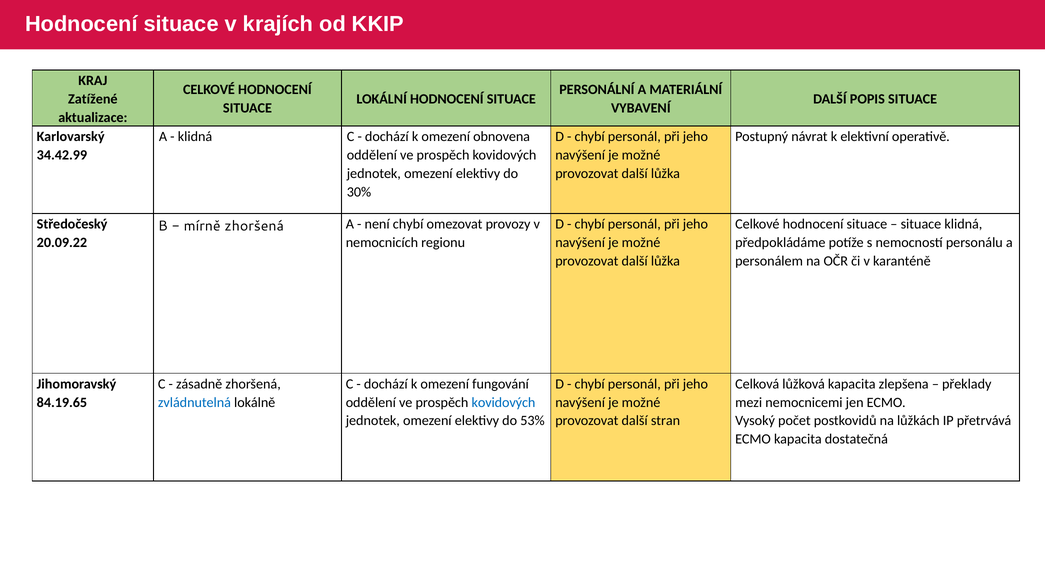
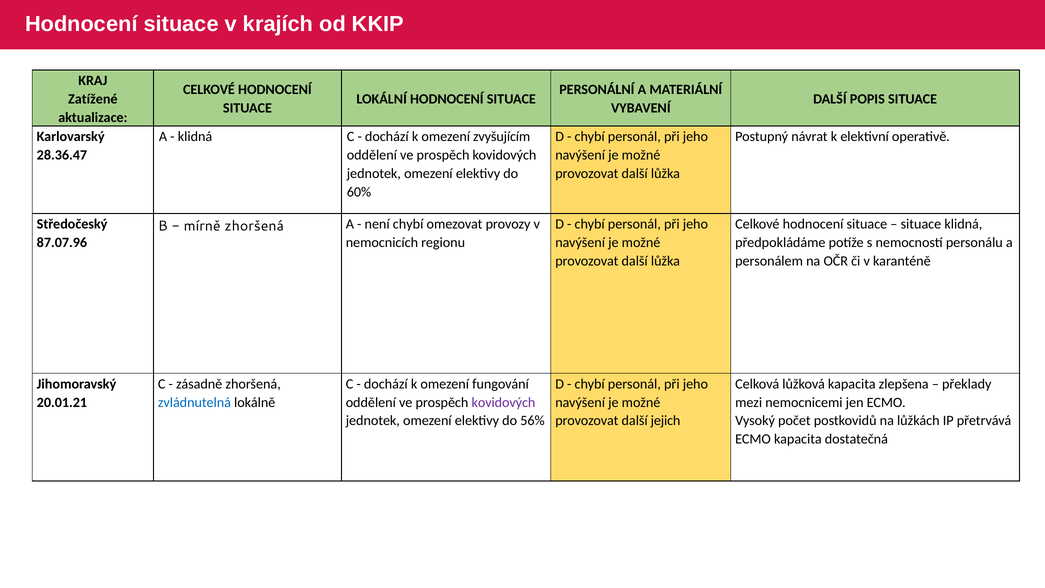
obnovena: obnovena -> zvyšujícím (502, 137)
34.42.99: 34.42.99 -> 28.36.47 (62, 155)
30%: 30% -> 60% (359, 192)
20.09.22: 20.09.22 -> 87.07.96 (62, 242)
84.19.65: 84.19.65 -> 20.01.21 (62, 402)
kovidových colour: blue -> purple (503, 402)
53%: 53% -> 56% (532, 421)
stran: stran -> jejich (666, 421)
